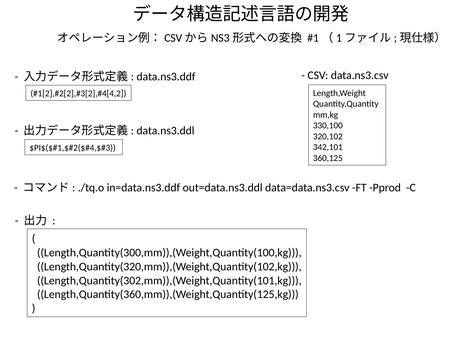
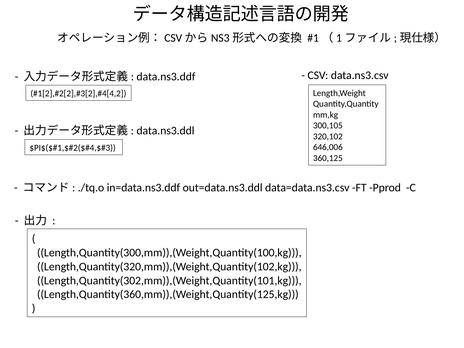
330,100: 330,100 -> 300,105 (328, 126)
342,101: 342,101 -> 646,006 (328, 147)
